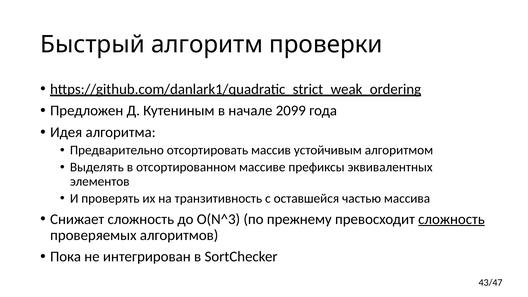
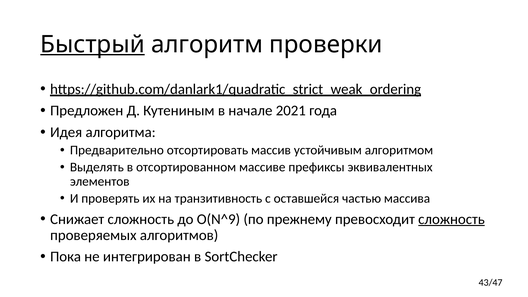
Быстрый underline: none -> present (93, 44)
2099: 2099 -> 2021 (291, 111)
O(N^3: O(N^3 -> O(N^9 (218, 219)
